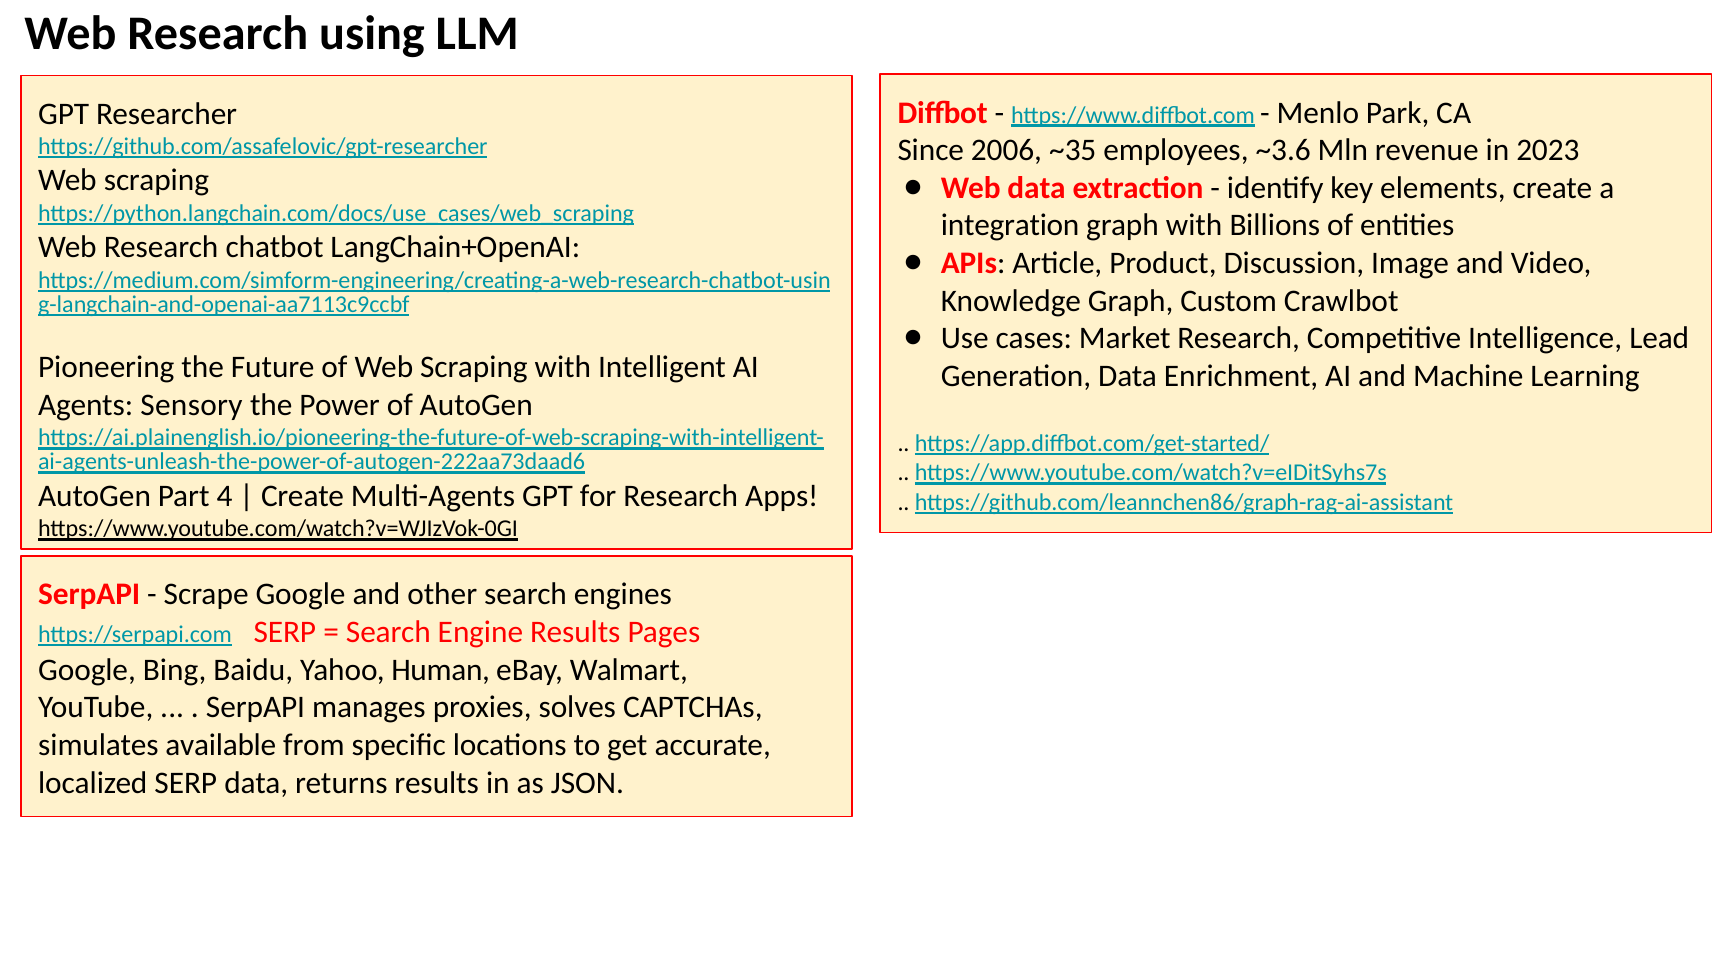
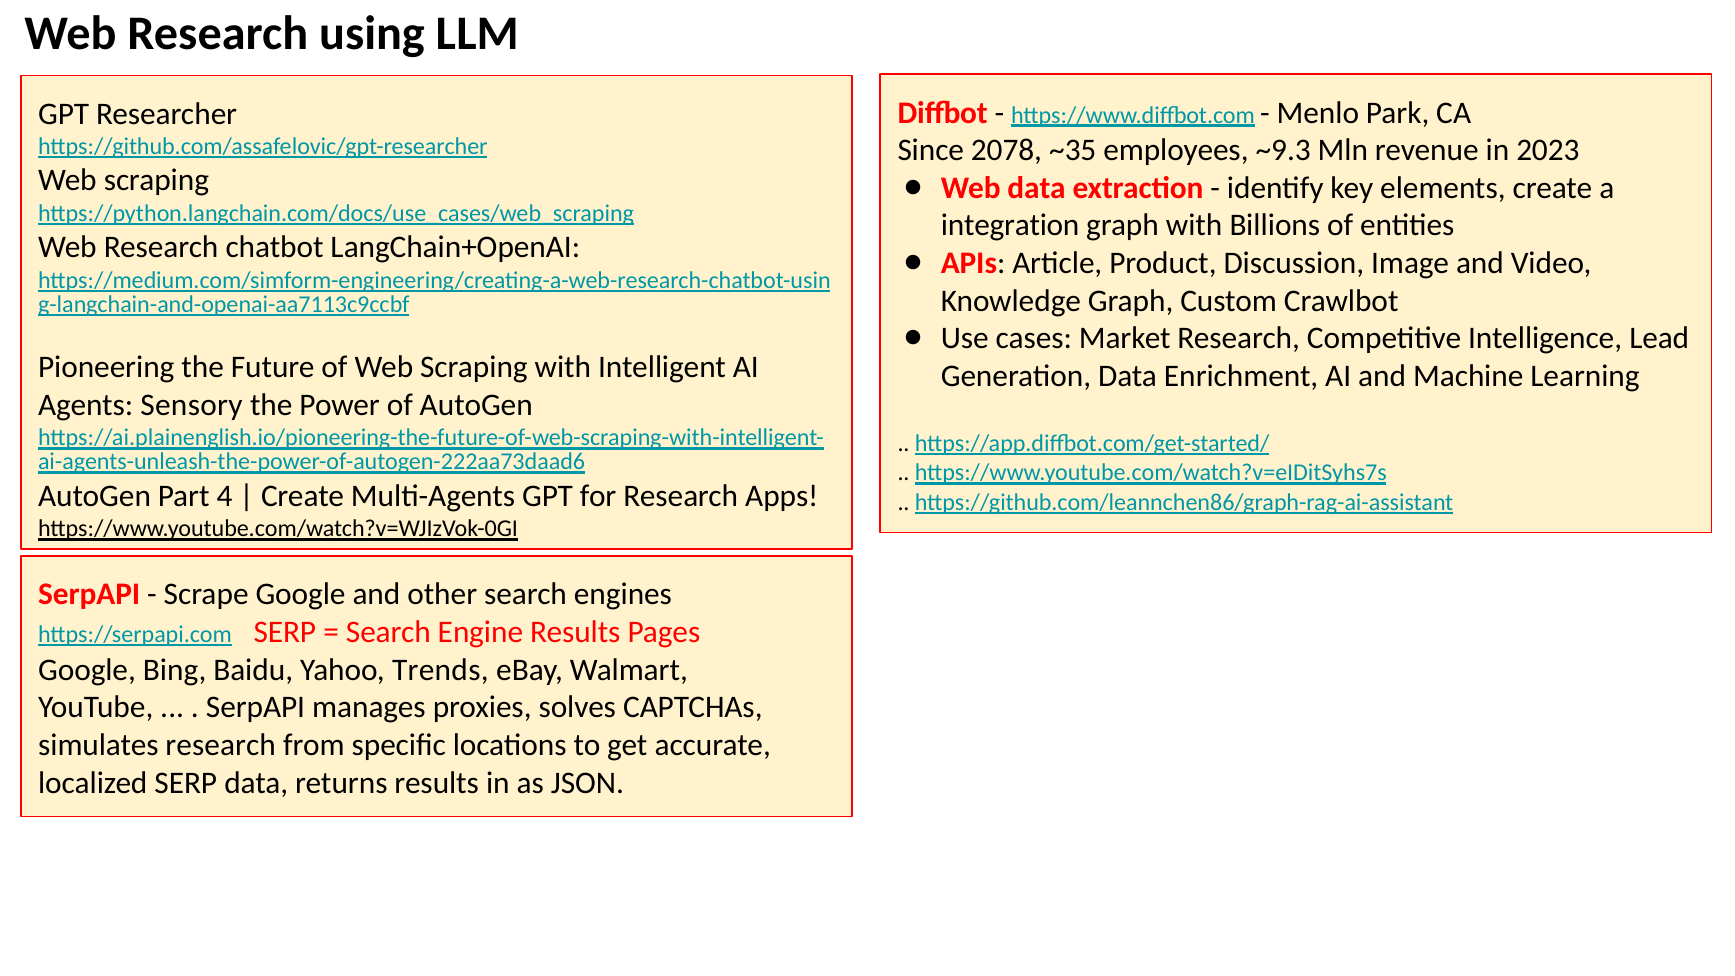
2006: 2006 -> 2078 (1006, 150)
~3.6: ~3.6 -> ~9.3 (1283, 150)
Human: Human -> Trends (440, 670)
simulates available: available -> research (221, 745)
